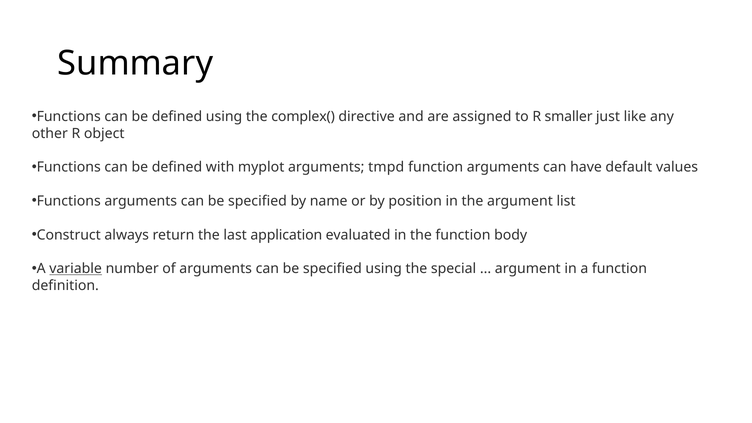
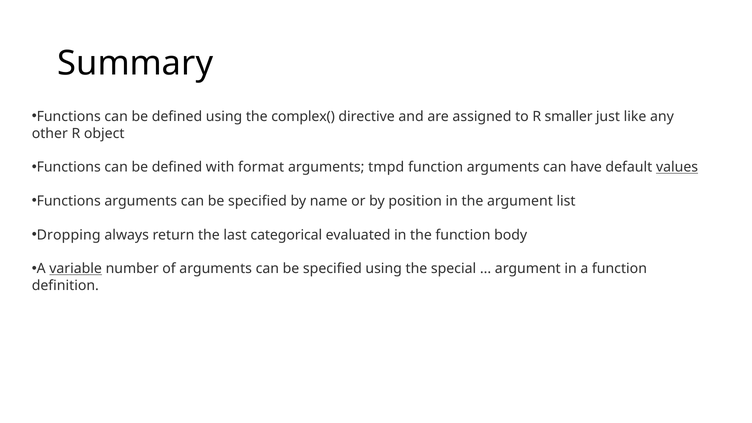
myplot: myplot -> format (261, 167)
values underline: none -> present (677, 167)
Construct: Construct -> Dropping (69, 235)
application: application -> categorical (286, 235)
